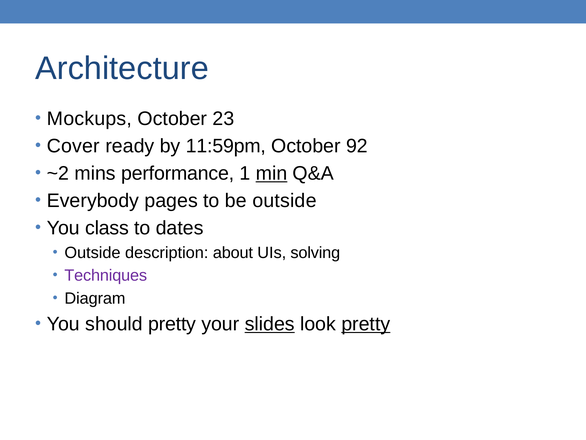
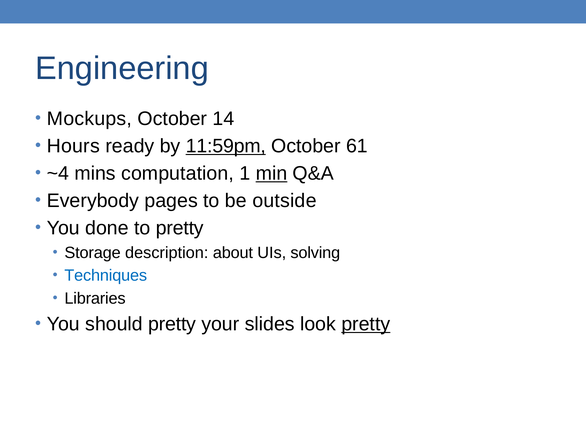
Architecture: Architecture -> Engineering (122, 68)
23: 23 -> 14 (223, 119)
Cover: Cover -> Hours (73, 146)
11:59pm underline: none -> present (226, 146)
92: 92 -> 61 (357, 146)
~2: ~2 -> ~4 (58, 173)
performance: performance -> computation (178, 173)
class: class -> done (107, 228)
to dates: dates -> pretty (180, 228)
Outside: Outside -> Storage (93, 252)
Techniques colour: purple -> blue (106, 275)
Diagram: Diagram -> Libraries (95, 298)
slides underline: present -> none (270, 324)
